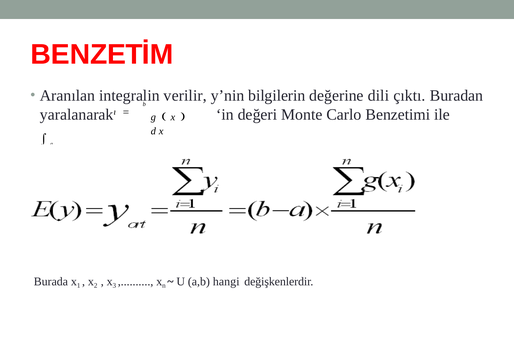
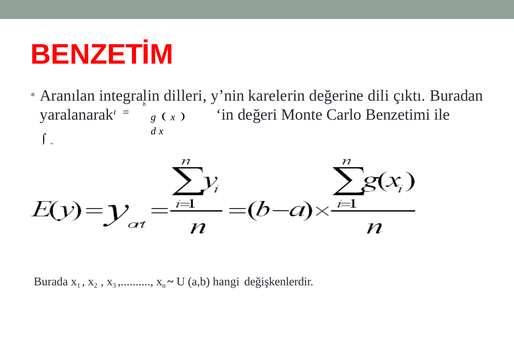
verilir: verilir -> dilleri (185, 95)
bilgilerin: bilgilerin -> karelerin (277, 95)
